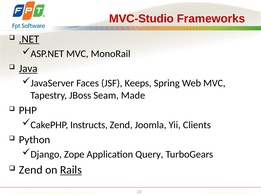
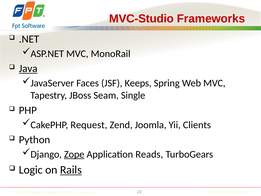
.NET underline: present -> none (29, 39)
Made: Made -> Single (133, 95)
Instructs: Instructs -> Request (89, 125)
Zope underline: none -> present (74, 154)
Query: Query -> Reads (149, 154)
Zend: Zend -> Logic (31, 170)
